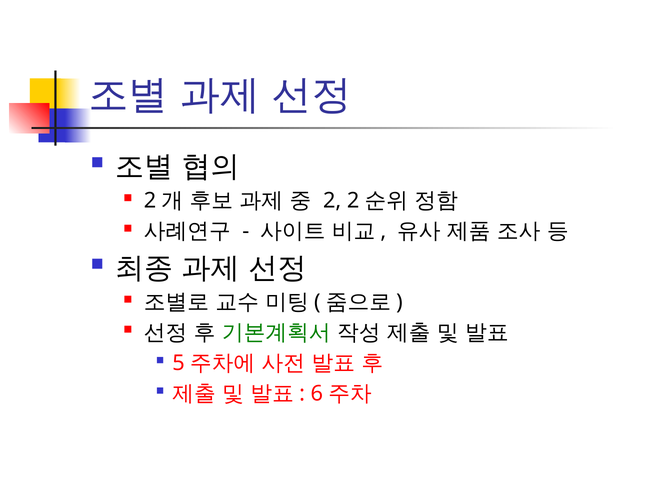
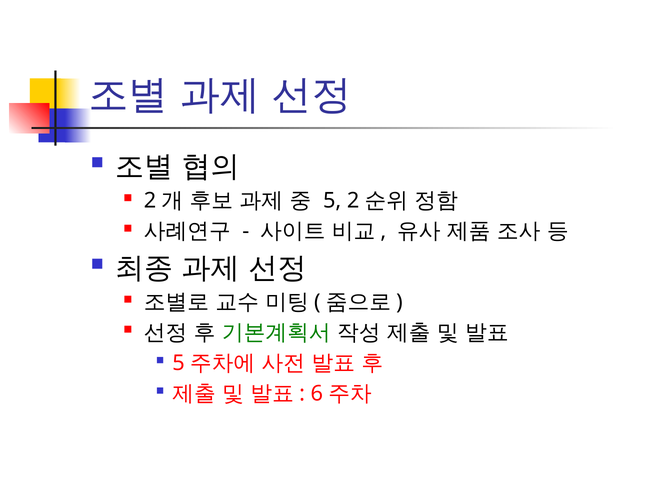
2: 2 -> 5 (332, 201)
